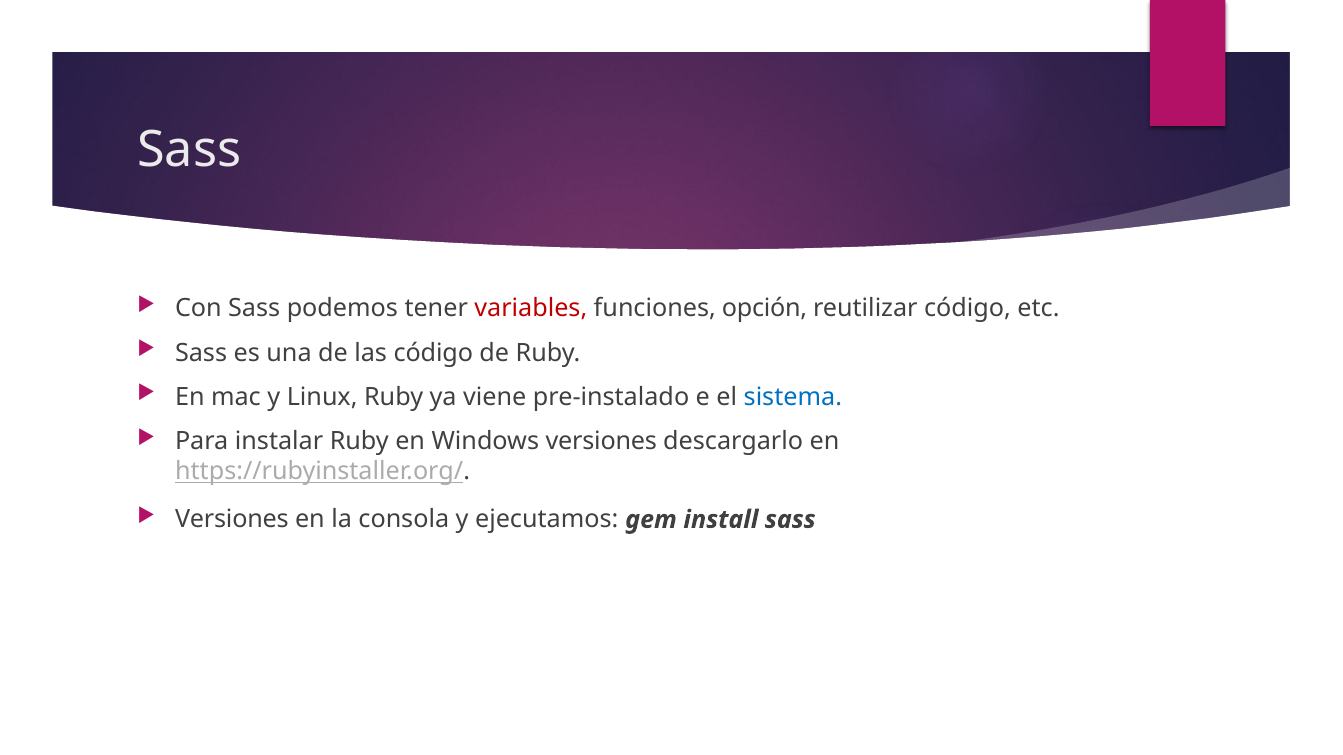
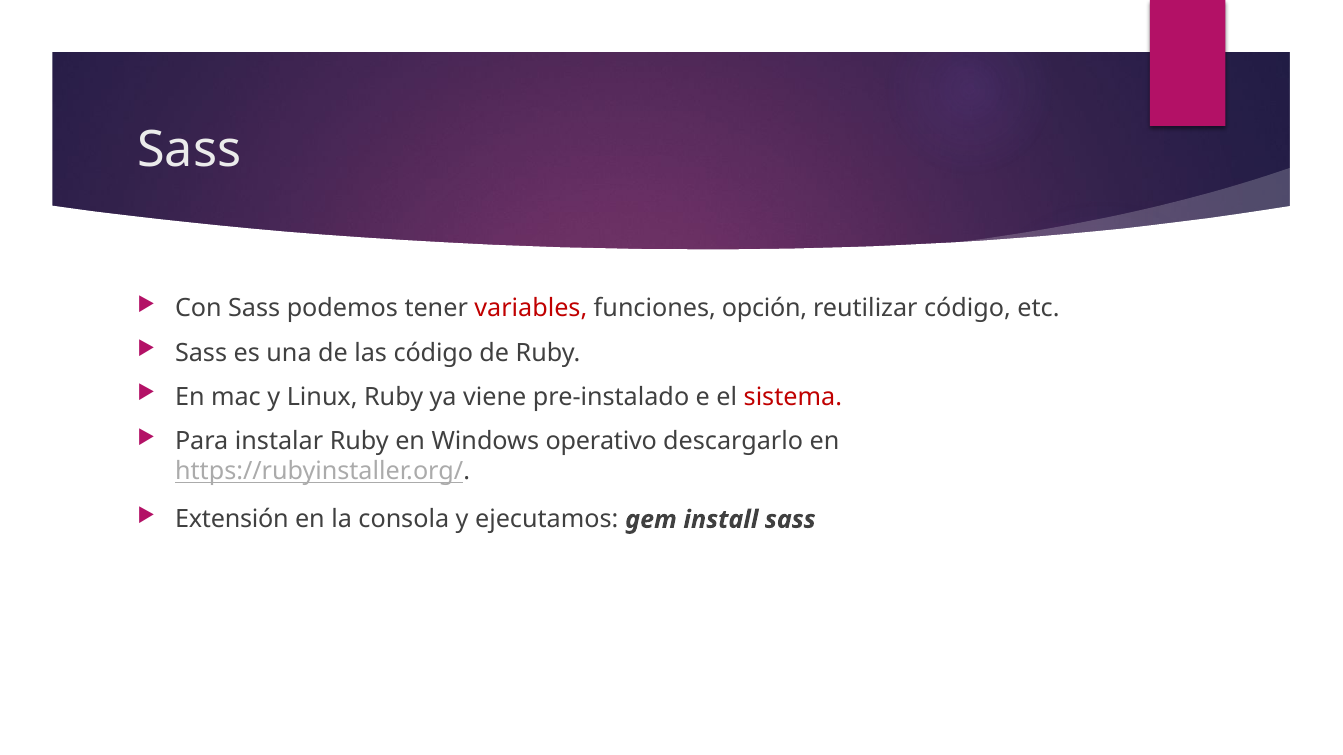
sistema colour: blue -> red (793, 397)
Windows versiones: versiones -> operativo (601, 441)
Versiones: Versiones -> Extensión (232, 520)
